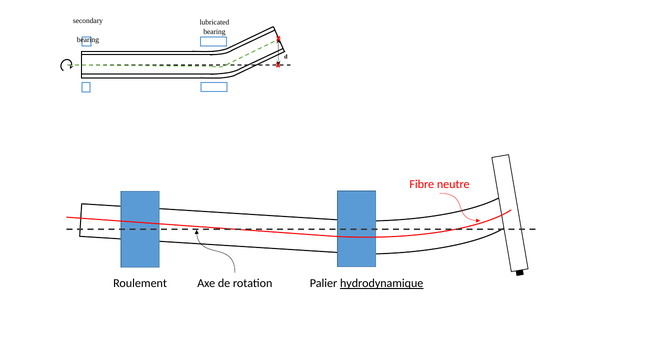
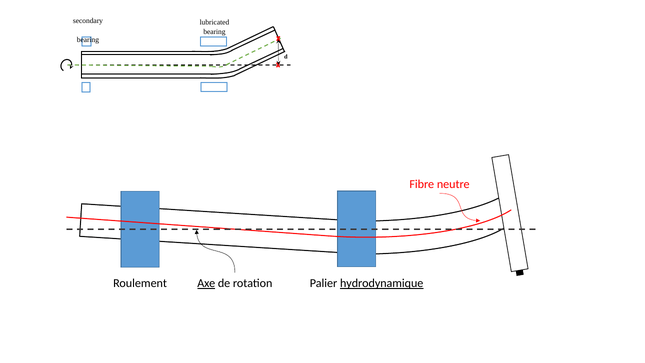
Axe underline: none -> present (206, 283)
